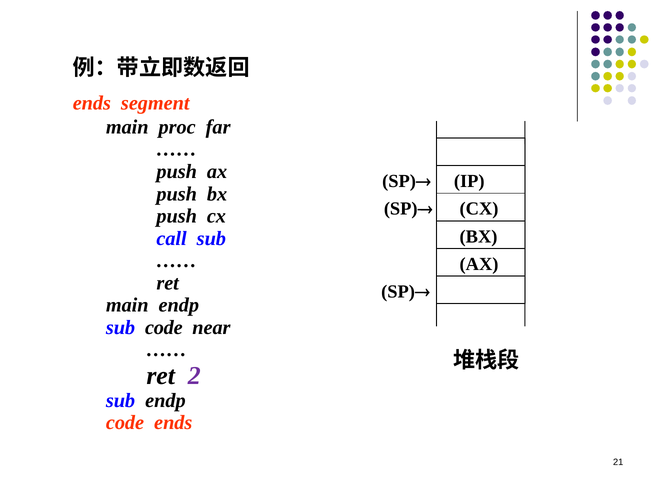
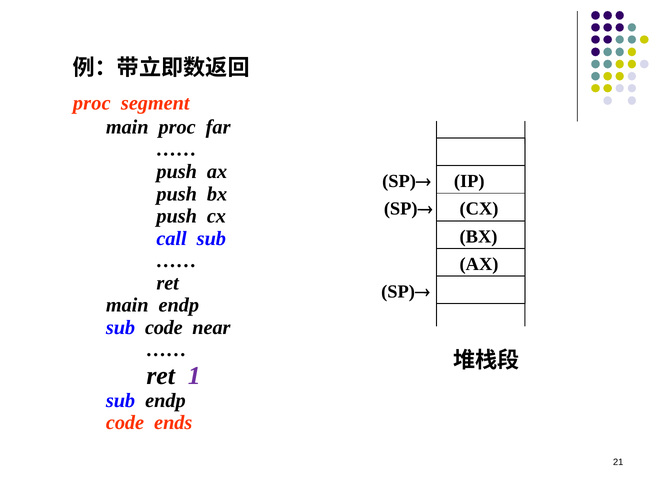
ends: ends -> proc (92, 103)
2: 2 -> 1 (194, 376)
